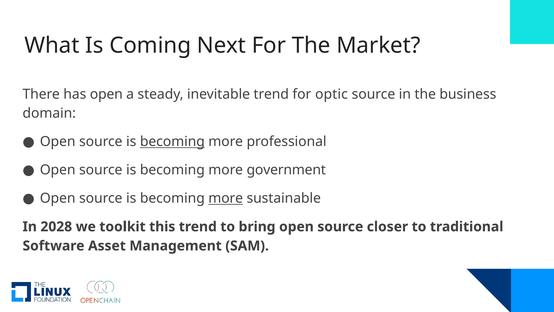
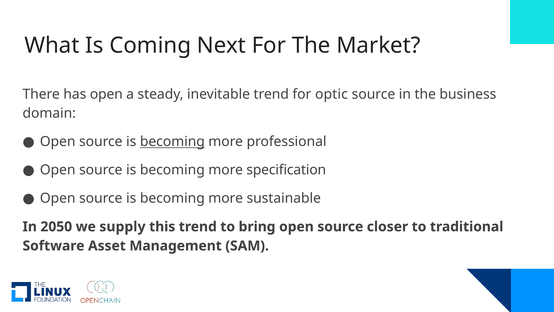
government: government -> specification (286, 170)
more underline: present -> none (226, 198)
2028: 2028 -> 2050 (56, 226)
toolkit: toolkit -> supply (122, 226)
